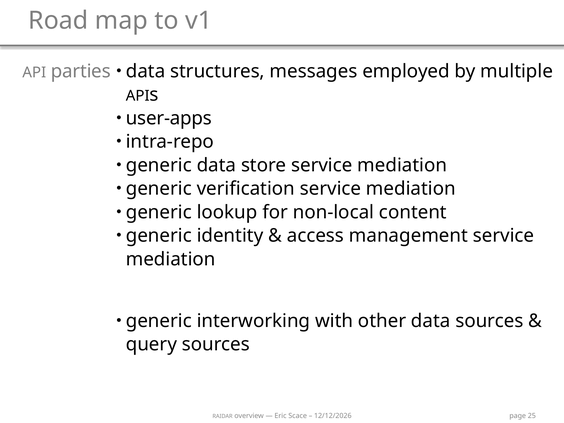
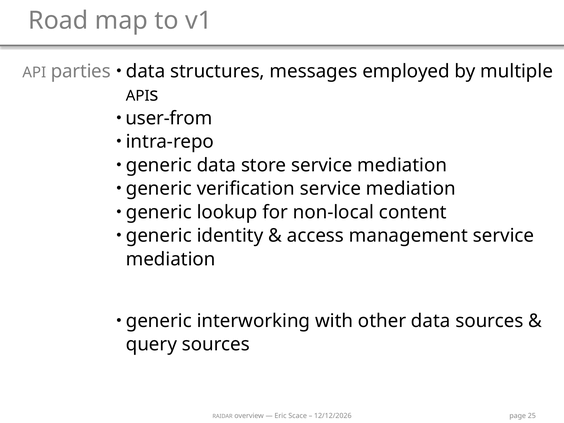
user-apps: user-apps -> user-from (169, 118)
